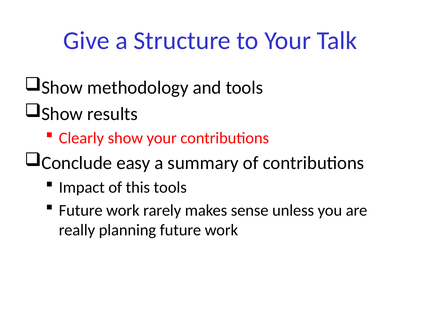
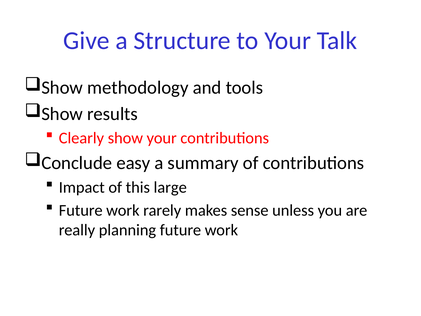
this tools: tools -> large (170, 187)
